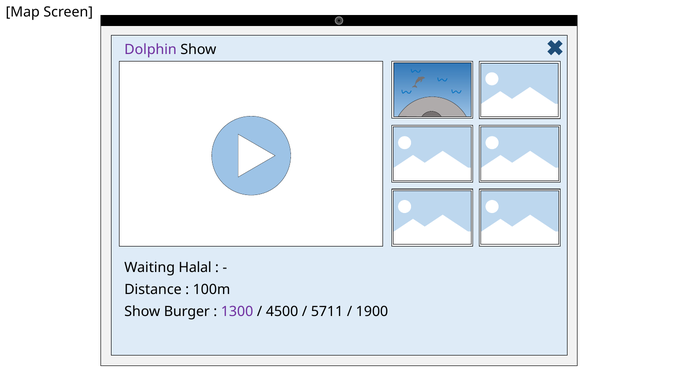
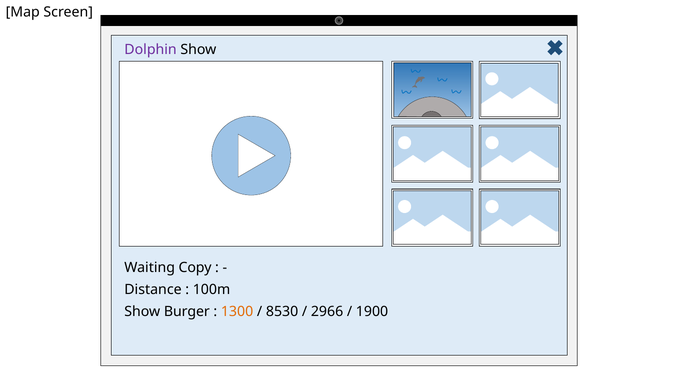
Halal: Halal -> Copy (195, 268)
1300 colour: purple -> orange (237, 312)
4500: 4500 -> 8530 (282, 312)
5711: 5711 -> 2966 (327, 312)
